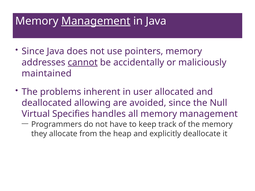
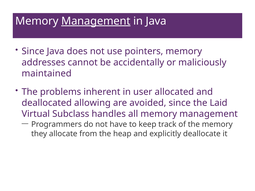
cannot underline: present -> none (83, 62)
Null: Null -> Laid (219, 103)
Specifies: Specifies -> Subclass (71, 114)
